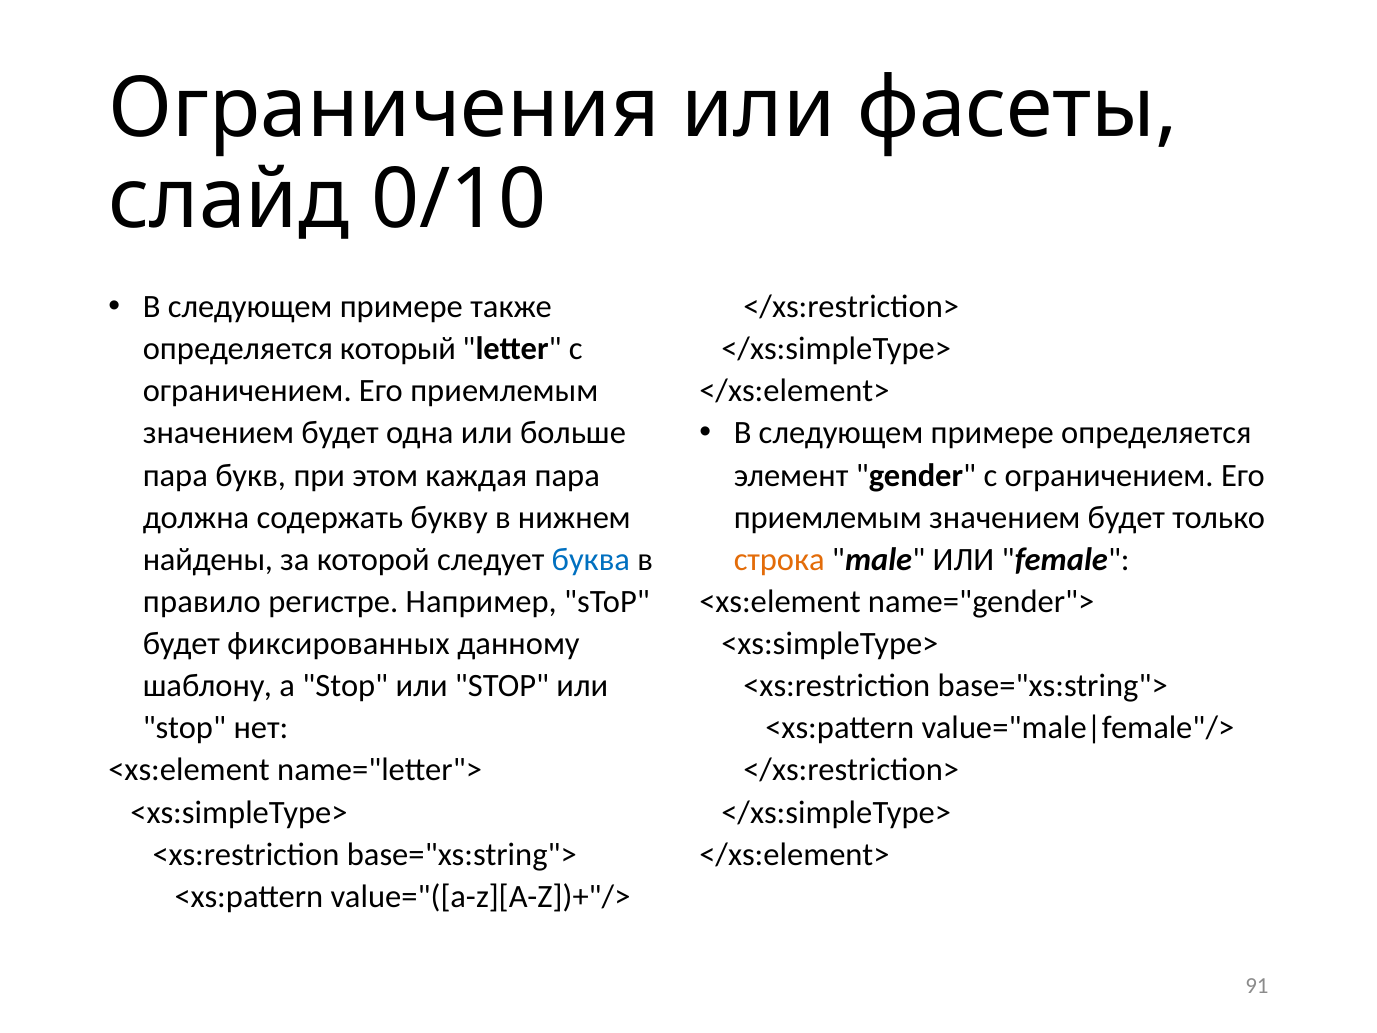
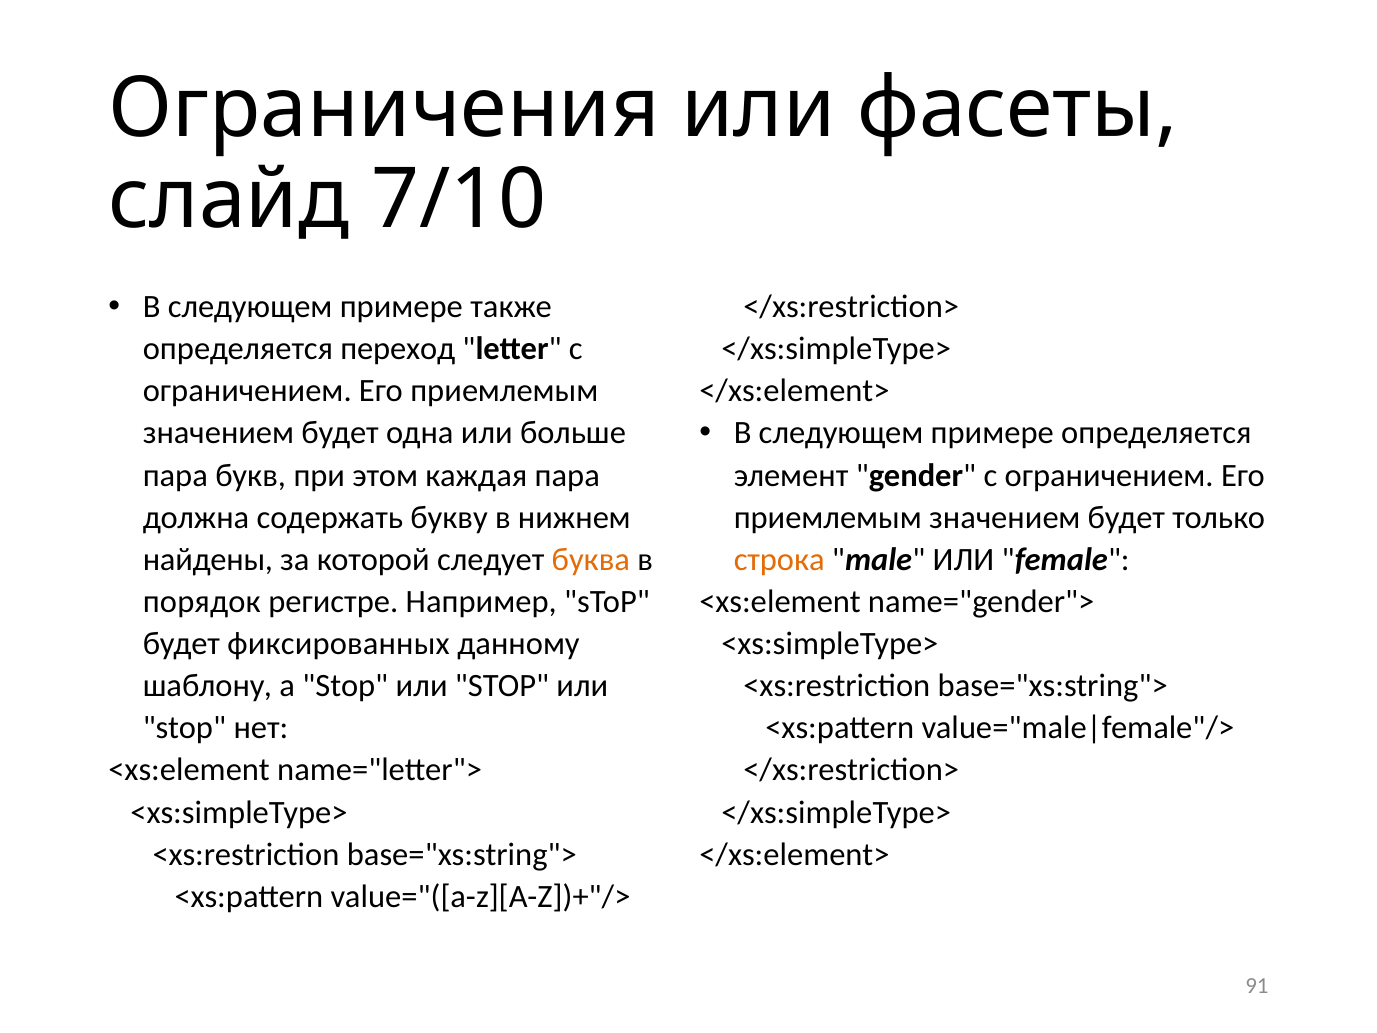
0/10: 0/10 -> 7/10 (459, 200)
который: который -> переход (398, 349)
буква colour: blue -> orange (591, 559)
правило: правило -> порядок (202, 602)
